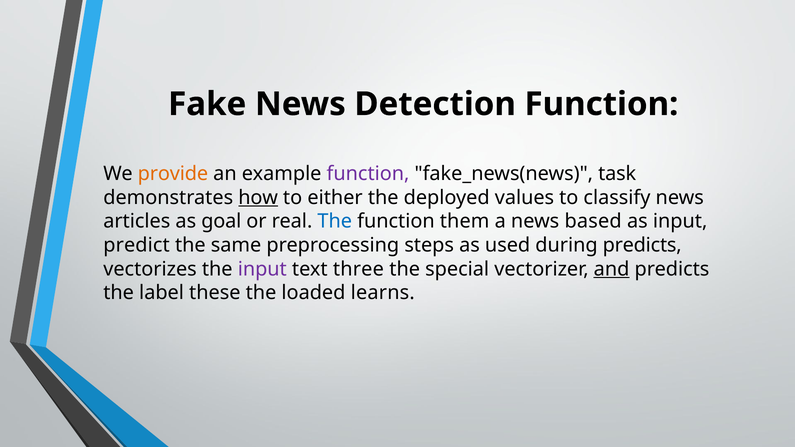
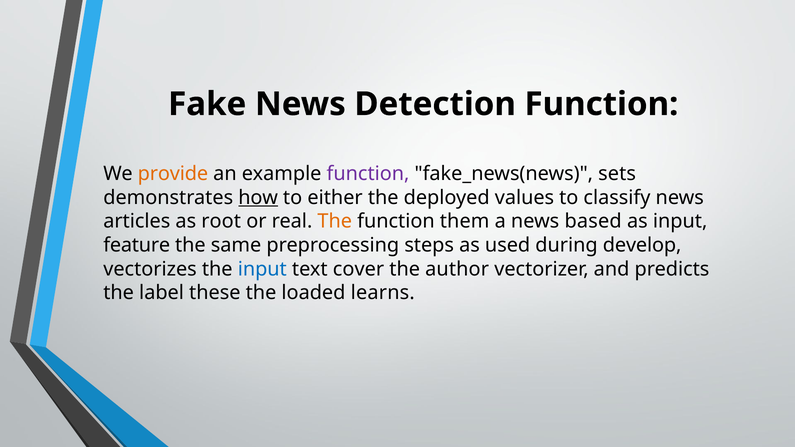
task: task -> sets (617, 174)
goal: goal -> root (221, 221)
The colour: blue -> orange (335, 221)
predict: predict -> feature (137, 245)
during predicts: predicts -> develop (642, 245)
input colour: purple -> blue (262, 269)
three: three -> cover (358, 269)
special: special -> author (457, 269)
and underline: present -> none (612, 269)
